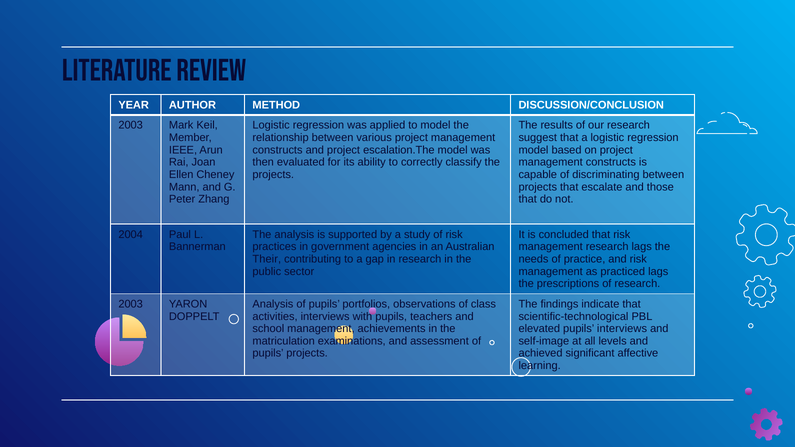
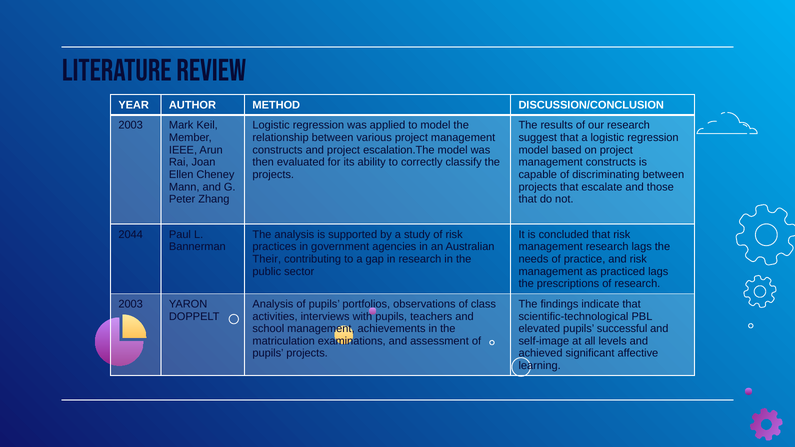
2004: 2004 -> 2044 (131, 235)
pupils interviews: interviews -> successful (622, 329)
